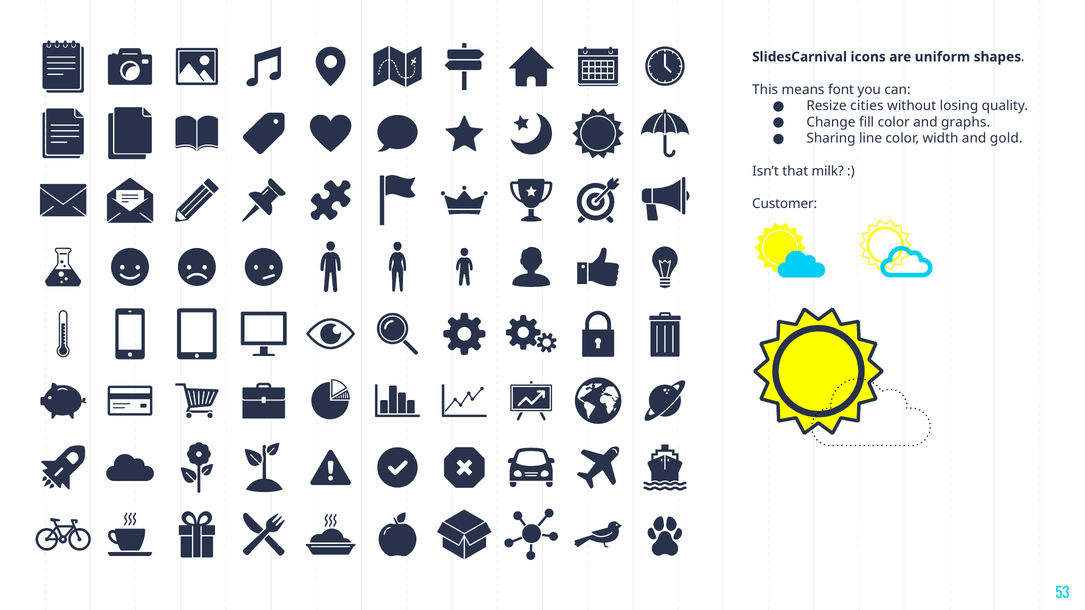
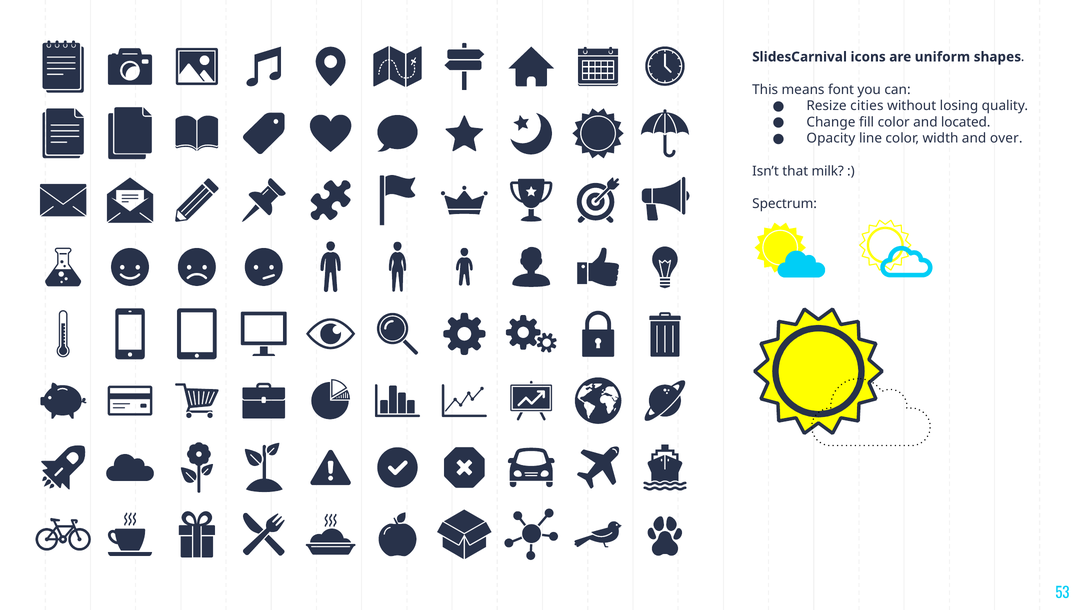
graphs: graphs -> located (966, 122)
Sharing: Sharing -> Opacity (831, 139)
gold: gold -> over (1006, 139)
Customer: Customer -> Spectrum (785, 204)
